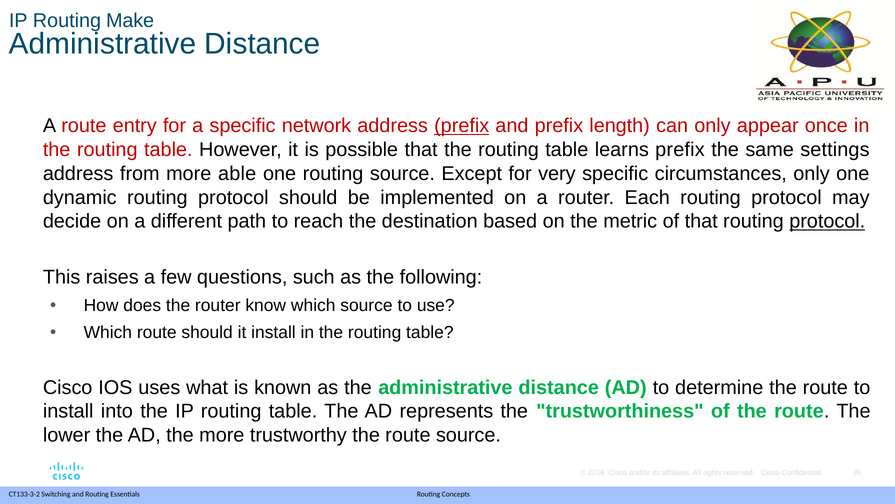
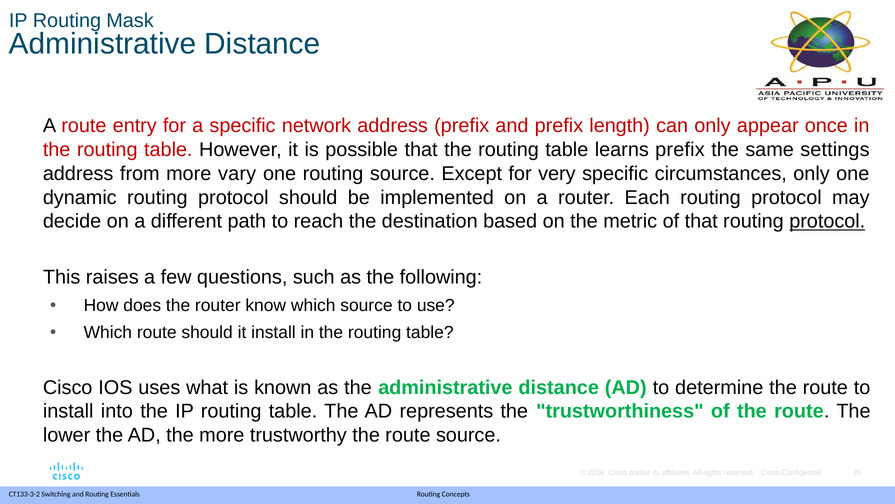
Make: Make -> Mask (130, 21)
prefix underline: present -> none (462, 126)
able: able -> vary (237, 173)
